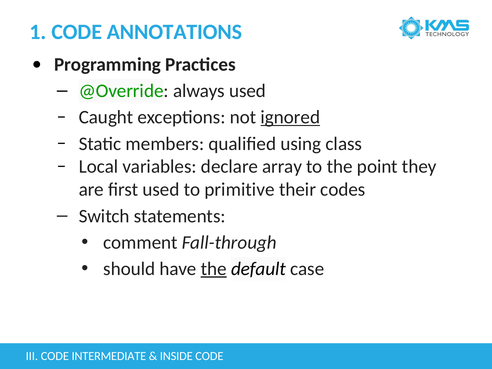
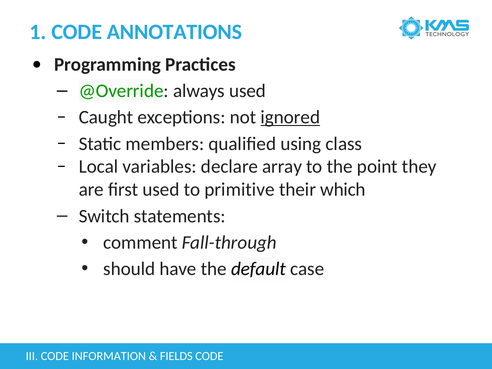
codes: codes -> which (343, 190)
the underline: present -> none (214, 269)
INTERMEDIATE: INTERMEDIATE -> INFORMATION (109, 356)
INSIDE: INSIDE -> FIELDS (176, 356)
